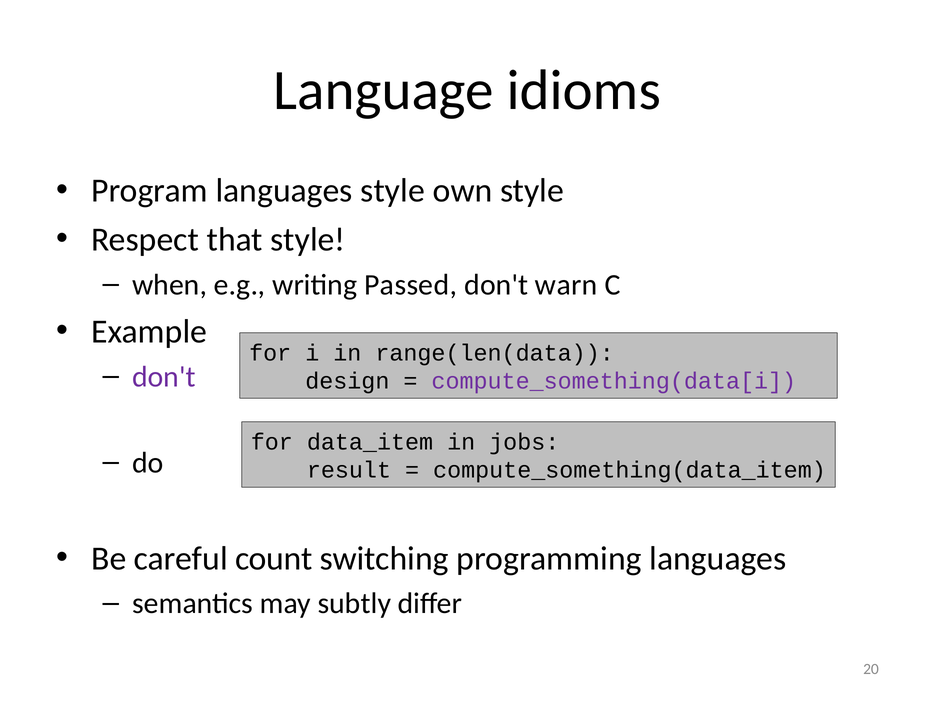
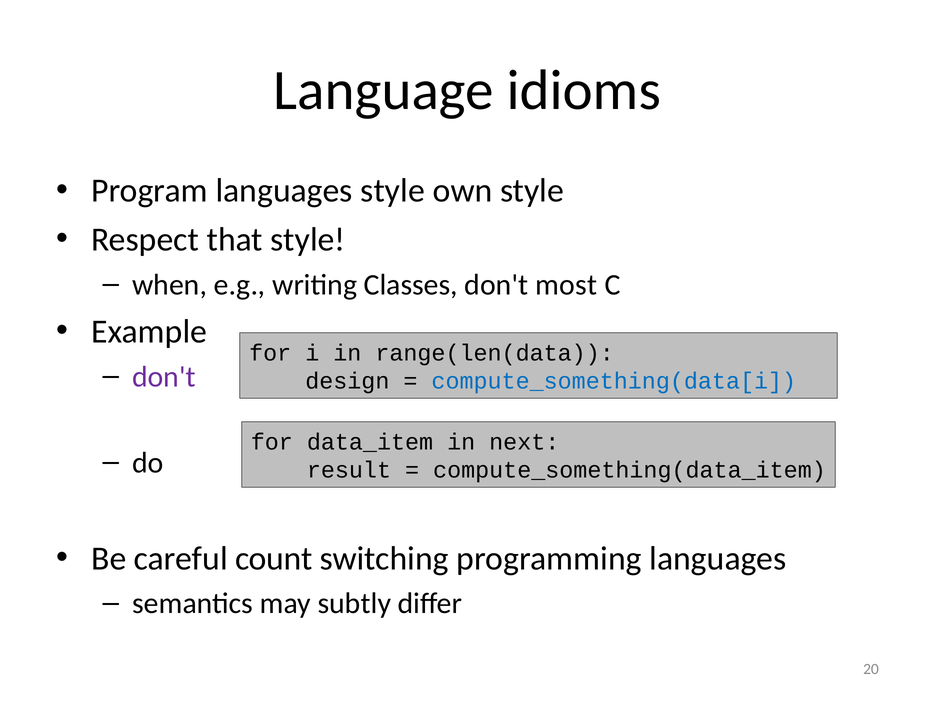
Passed: Passed -> Classes (411, 285)
warn: warn -> most (566, 285)
compute_something(data[i colour: purple -> blue (614, 381)
jobs: jobs -> next (524, 442)
